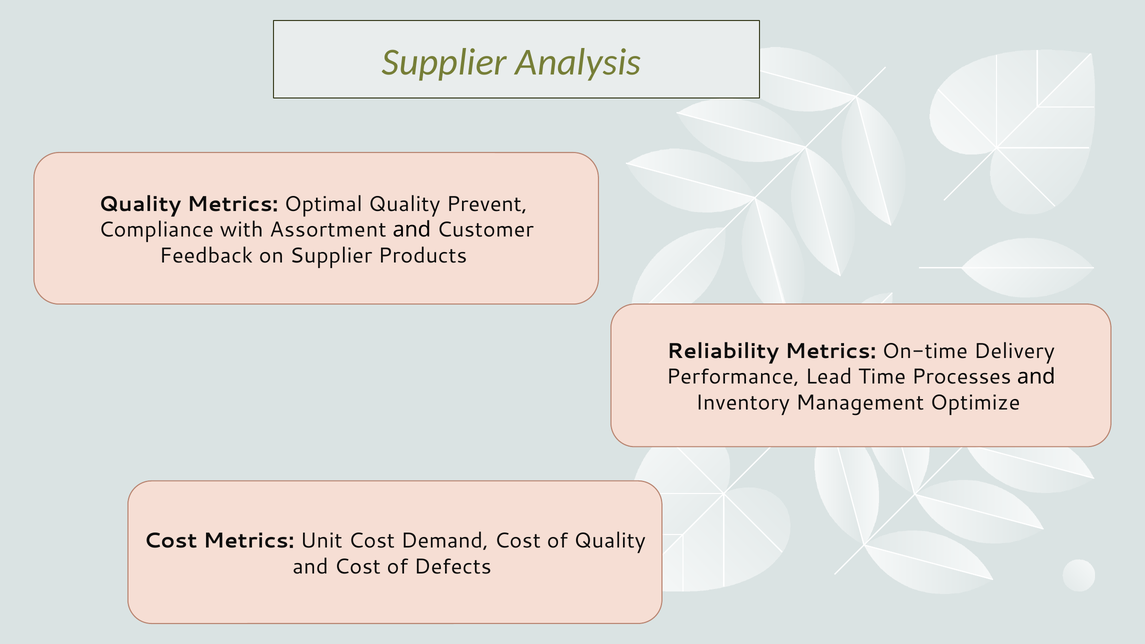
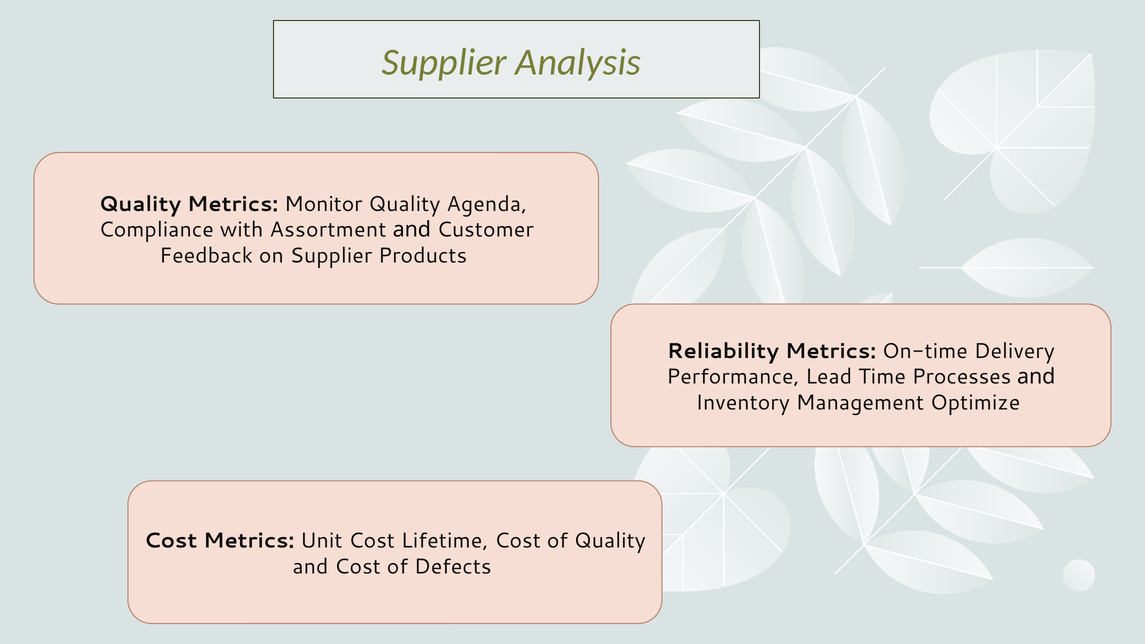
Optimal: Optimal -> Monitor (323, 204)
Prevent: Prevent -> Agenda (487, 204)
Demand: Demand -> Lifetime (445, 541)
